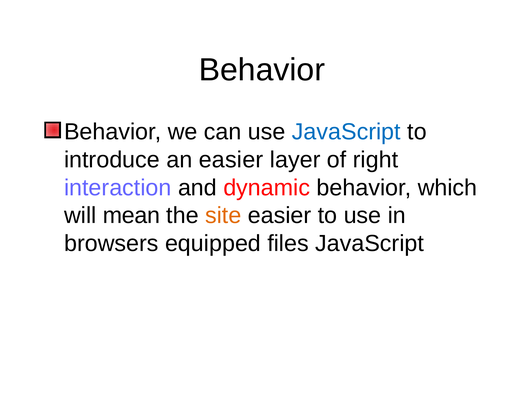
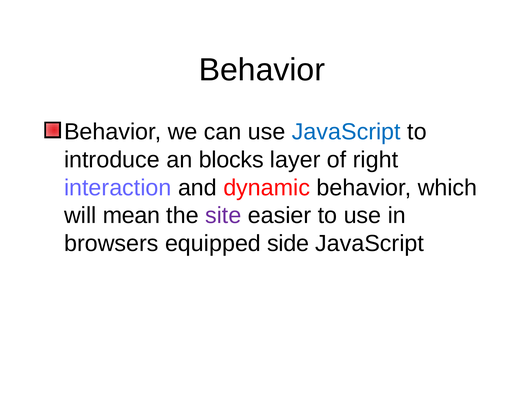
an easier: easier -> blocks (231, 160)
site colour: orange -> purple (223, 216)
files: files -> side (288, 244)
